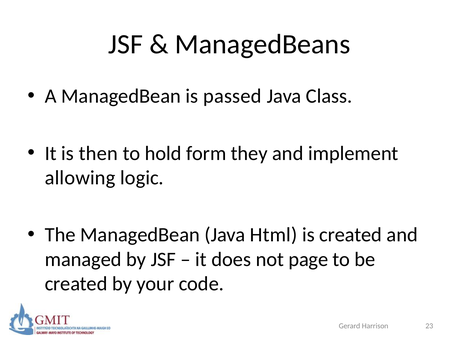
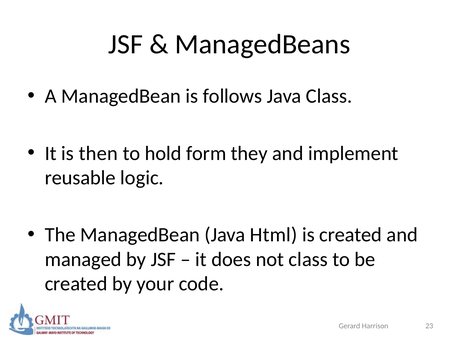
passed: passed -> follows (232, 96)
allowing: allowing -> reusable (80, 178)
not page: page -> class (308, 260)
